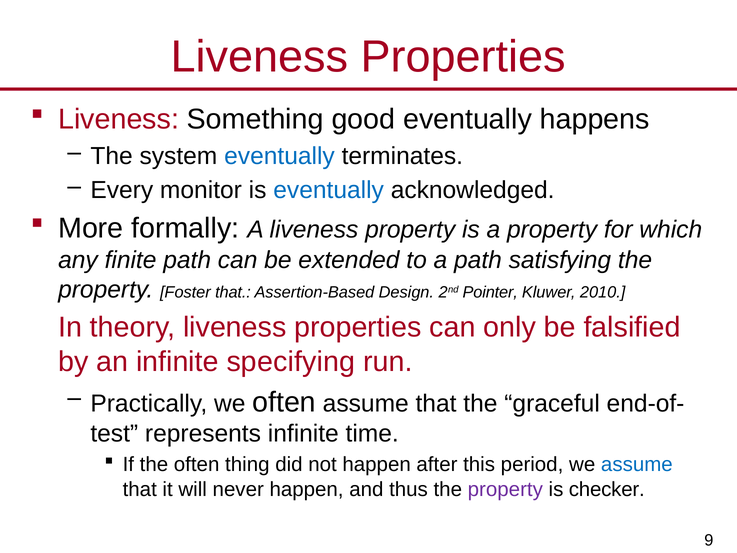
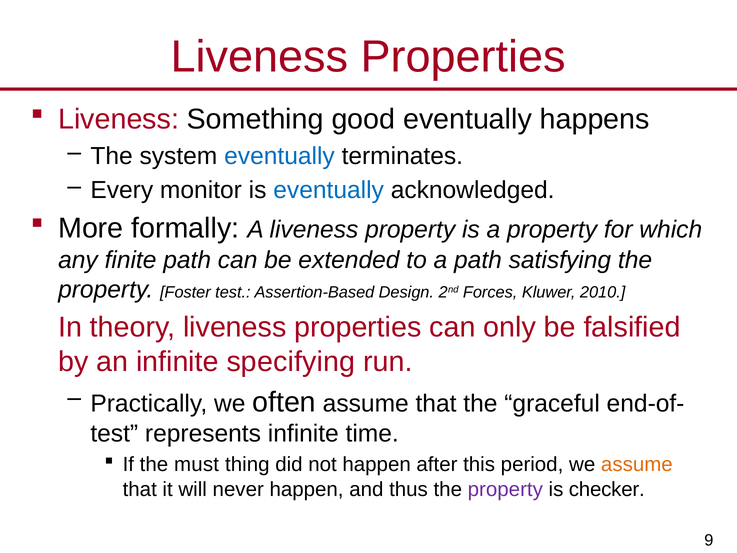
Foster that: that -> test (233, 292)
Pointer: Pointer -> Forces (490, 292)
the often: often -> must (197, 464)
assume colour: blue -> orange (637, 464)
